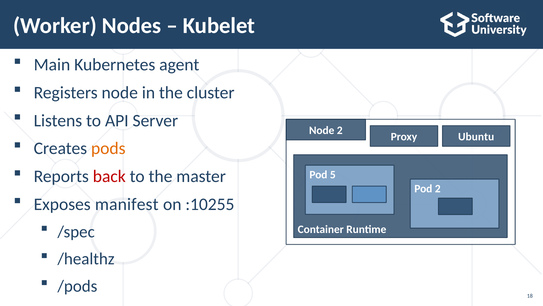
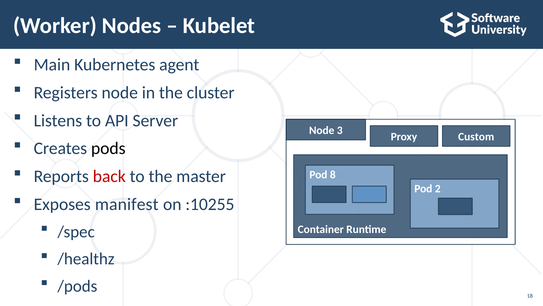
Node 2: 2 -> 3 (340, 130)
Ubuntu: Ubuntu -> Custom (476, 137)
pods colour: orange -> black (108, 148)
5: 5 -> 8 (333, 175)
